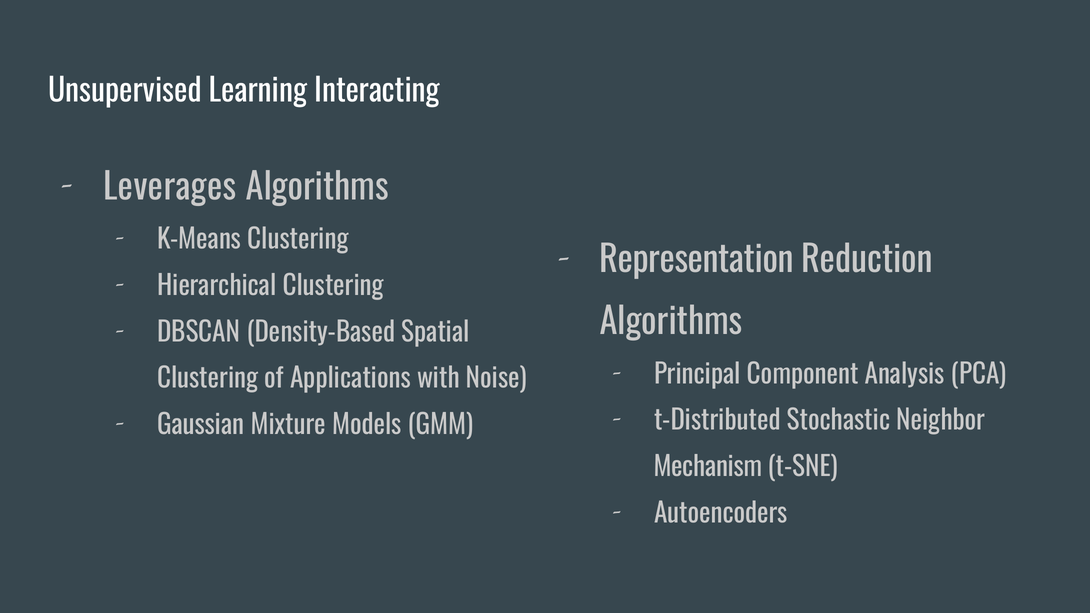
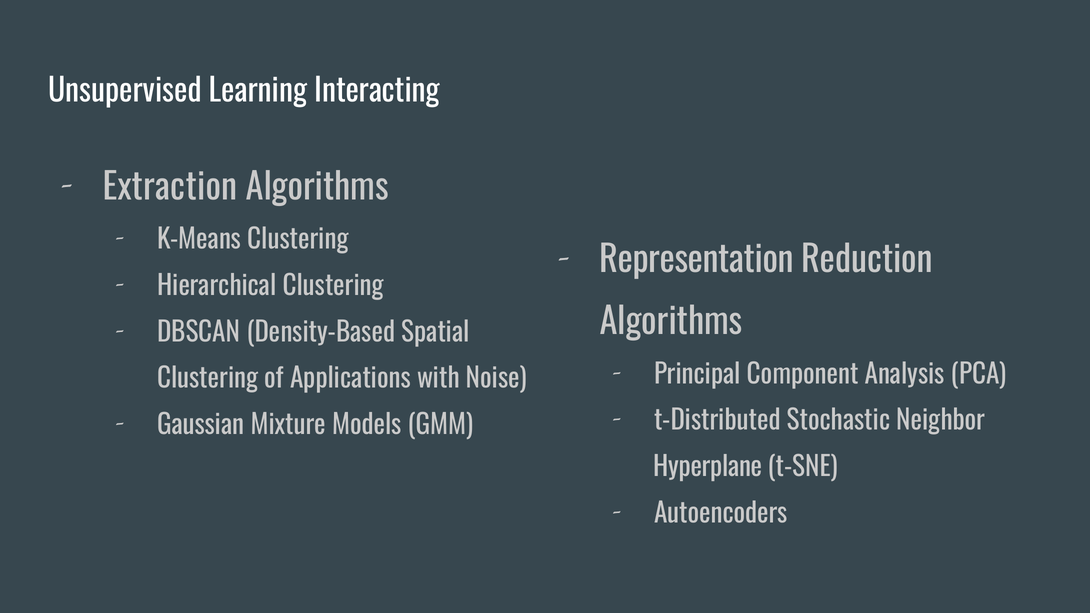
Leverages: Leverages -> Extraction (170, 188)
Mechanism: Mechanism -> Hyperplane (708, 467)
